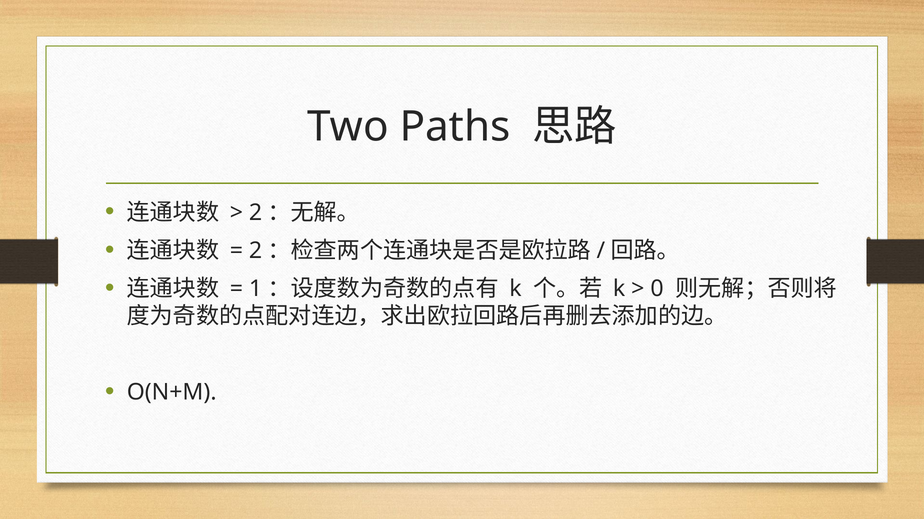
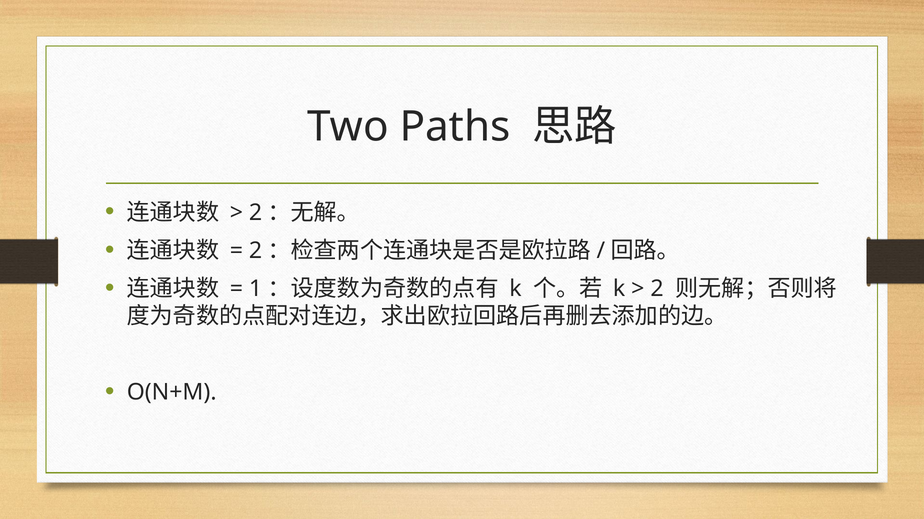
0: 0 -> 2 (657, 289)
